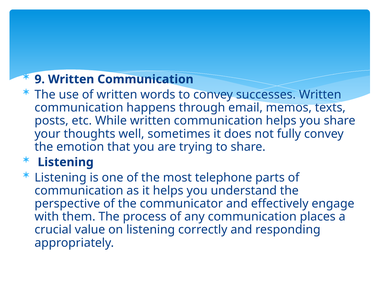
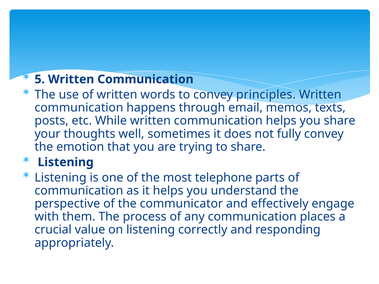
9: 9 -> 5 (40, 79)
successes: successes -> principles (266, 95)
